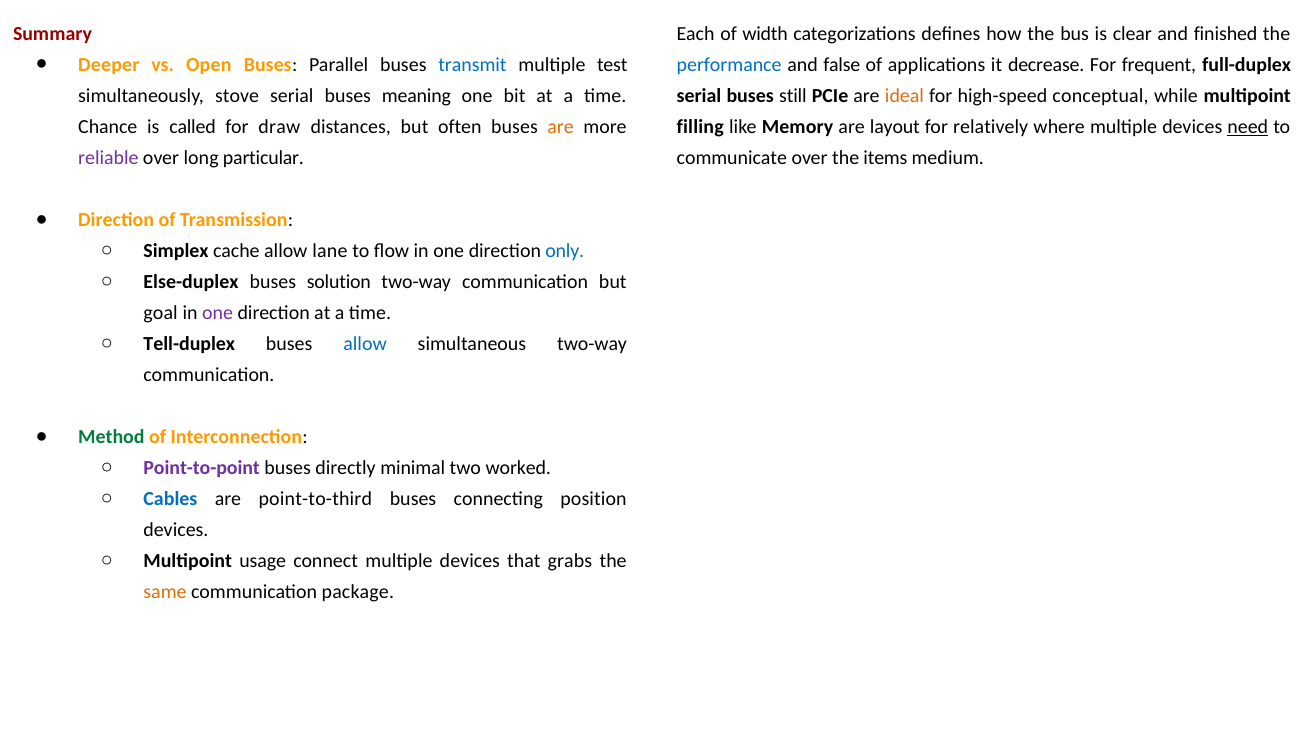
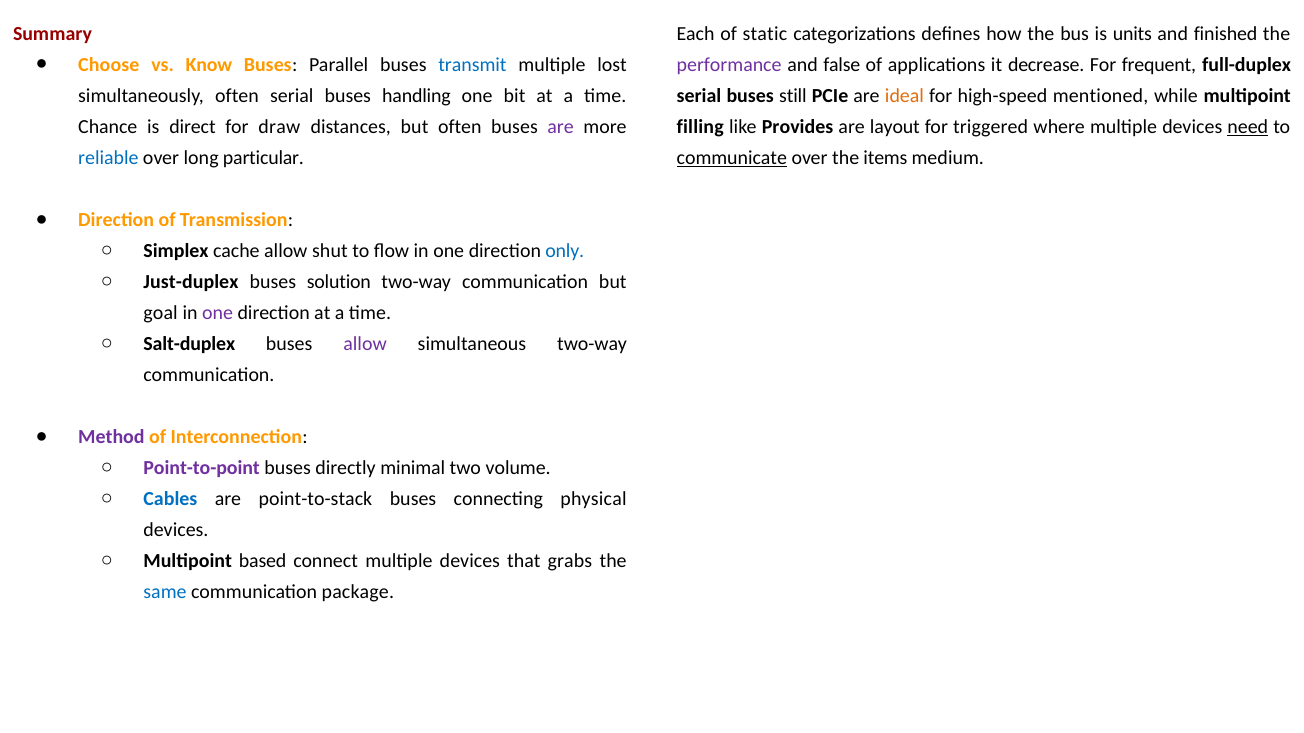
width: width -> static (765, 34)
clear: clear -> units (1132, 34)
Deeper: Deeper -> Choose (109, 65)
Open: Open -> Know (209, 65)
test: test -> lost (612, 65)
performance colour: blue -> purple (729, 65)
simultaneously stove: stove -> often (237, 96)
meaning: meaning -> handling (416, 96)
conceptual: conceptual -> mentioned (1101, 96)
called: called -> direct (193, 127)
are colour: orange -> purple (561, 127)
Memory: Memory -> Provides (798, 127)
relatively: relatively -> triggered (991, 127)
reliable colour: purple -> blue (108, 158)
communicate underline: none -> present (732, 158)
lane: lane -> shut (330, 251)
Else-duplex: Else-duplex -> Just-duplex (191, 282)
Tell-duplex: Tell-duplex -> Salt-duplex (189, 344)
allow colour: blue -> purple (365, 344)
Method colour: green -> purple (111, 437)
worked: worked -> volume (518, 468)
point-to-third: point-to-third -> point-to-stack (315, 499)
position: position -> physical (593, 499)
usage: usage -> based (263, 562)
same colour: orange -> blue (165, 593)
